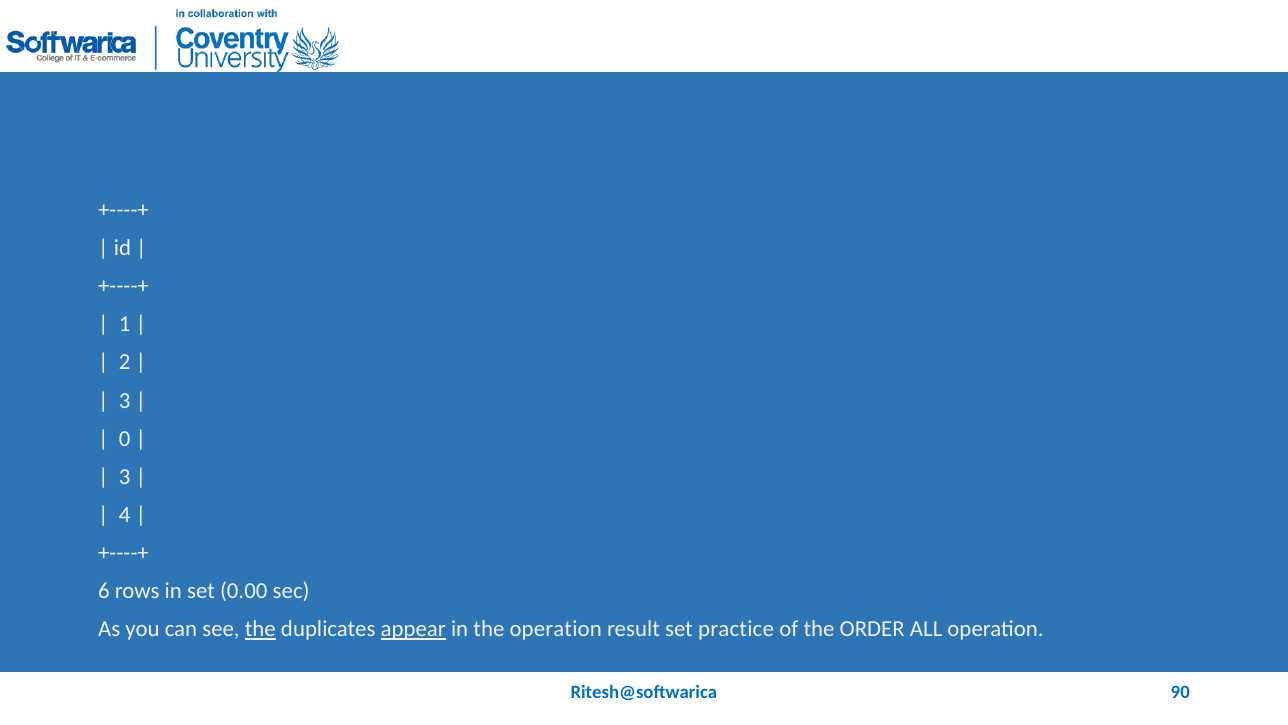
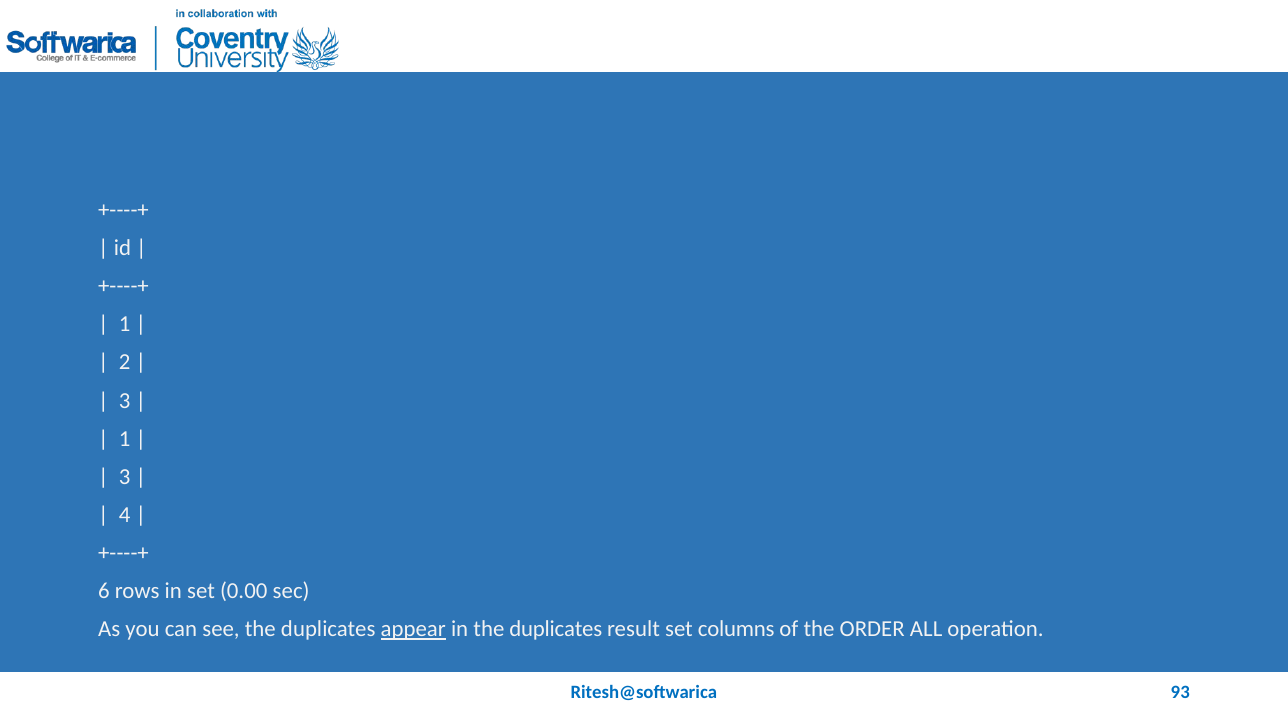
0: 0 -> 1 (125, 438)
the underline: present -> none (260, 629)
in the operation: operation -> duplicates (556, 629)
practice: practice -> columns (736, 629)
90: 90 -> 93 (1180, 692)
